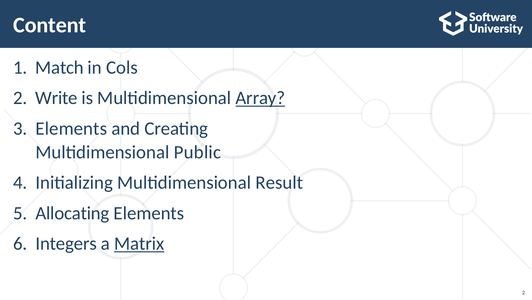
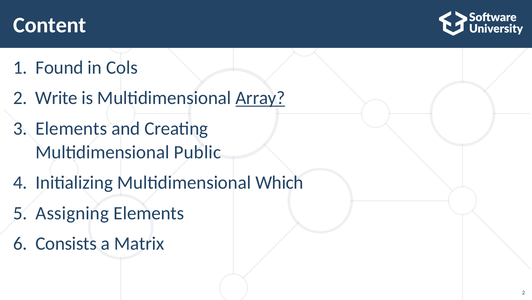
Match: Match -> Found (59, 67)
Result: Result -> Which (279, 182)
Allocating: Allocating -> Assigning (72, 213)
Integers: Integers -> Consists (66, 243)
Matrix underline: present -> none (139, 243)
